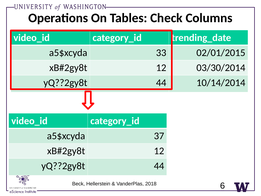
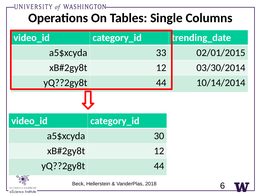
Check: Check -> Single (166, 18)
37: 37 -> 30 (159, 136)
